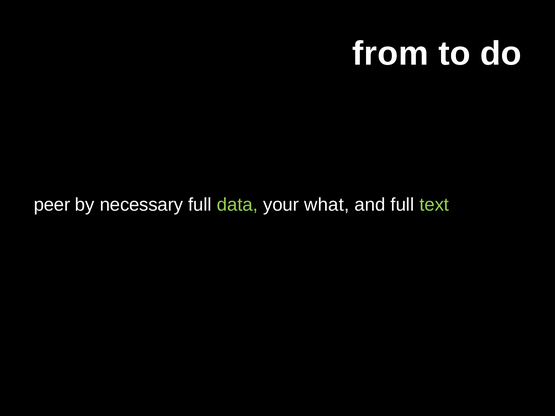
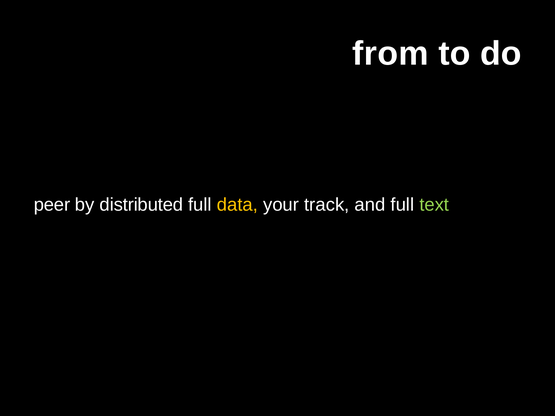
necessary: necessary -> distributed (141, 205)
data colour: light green -> yellow (237, 205)
what: what -> track (327, 205)
